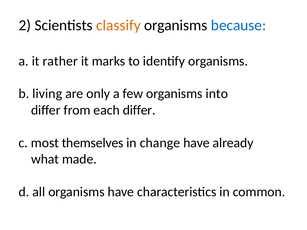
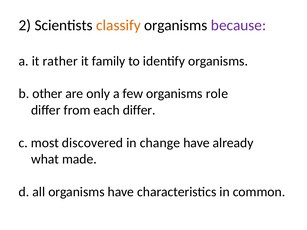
because colour: blue -> purple (239, 25)
marks: marks -> family (109, 61)
living: living -> other (47, 94)
into: into -> role (217, 94)
themselves: themselves -> discovered (93, 143)
